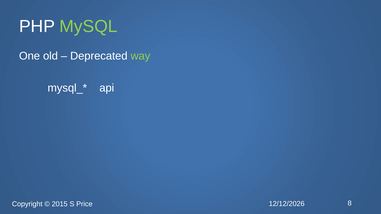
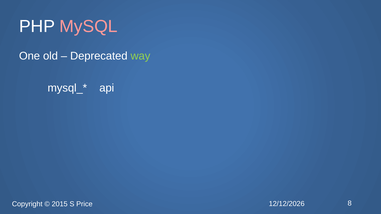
MySQL colour: light green -> pink (89, 26)
